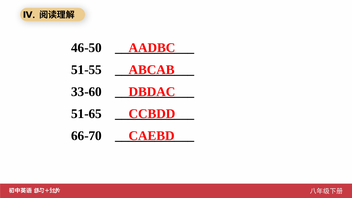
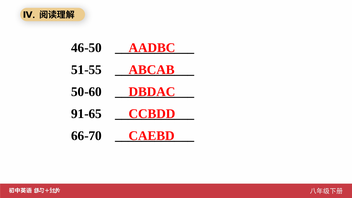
33-60: 33-60 -> 50-60 (86, 92)
51-65: 51-65 -> 91-65 (86, 114)
